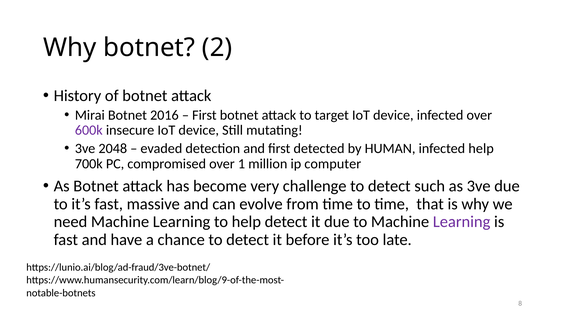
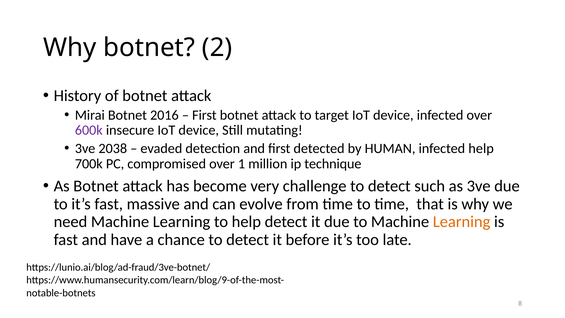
2048: 2048 -> 2038 (113, 148)
computer: computer -> technique (333, 164)
Learning colour: purple -> orange (462, 222)
